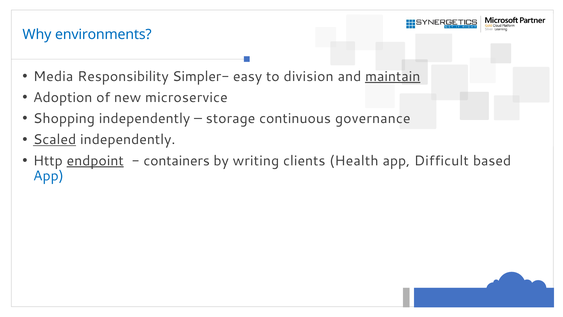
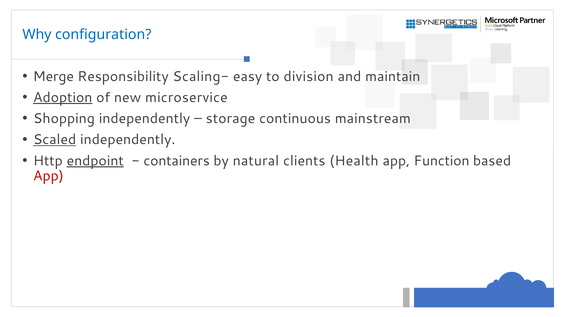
environments: environments -> configuration (103, 34)
Media: Media -> Merge (53, 76)
Simpler-: Simpler- -> Scaling- (201, 76)
maintain underline: present -> none (393, 76)
Adoption underline: none -> present (63, 97)
governance: governance -> mainstream (373, 118)
writing: writing -> natural (256, 161)
Difficult: Difficult -> Function (442, 161)
App colour: blue -> red (48, 176)
